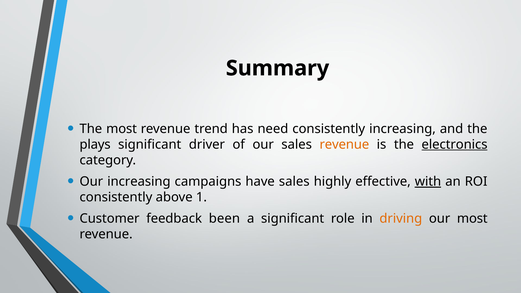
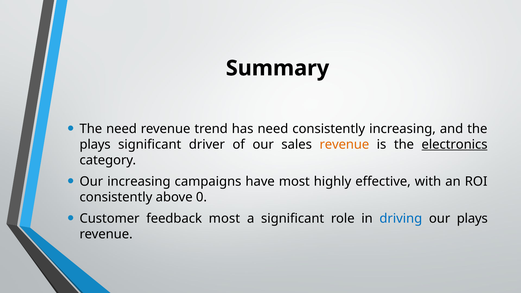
The most: most -> need (122, 129)
have sales: sales -> most (294, 182)
with underline: present -> none (428, 182)
1: 1 -> 0 (201, 197)
feedback been: been -> most (224, 219)
driving colour: orange -> blue (401, 219)
our most: most -> plays (472, 219)
